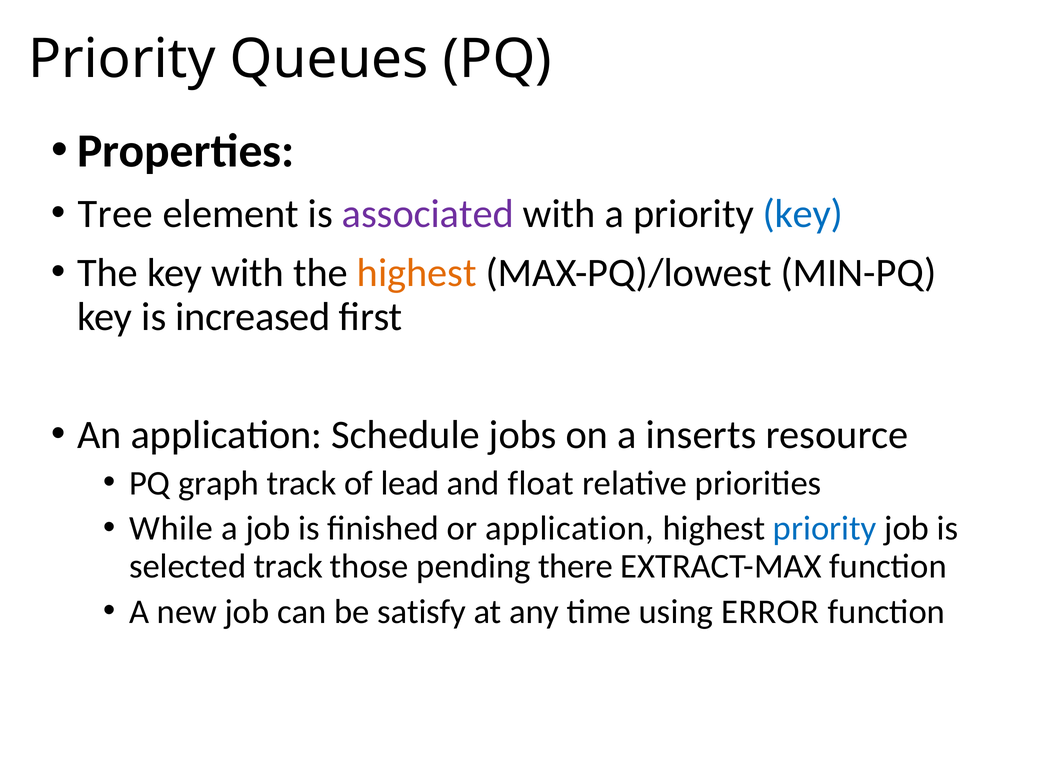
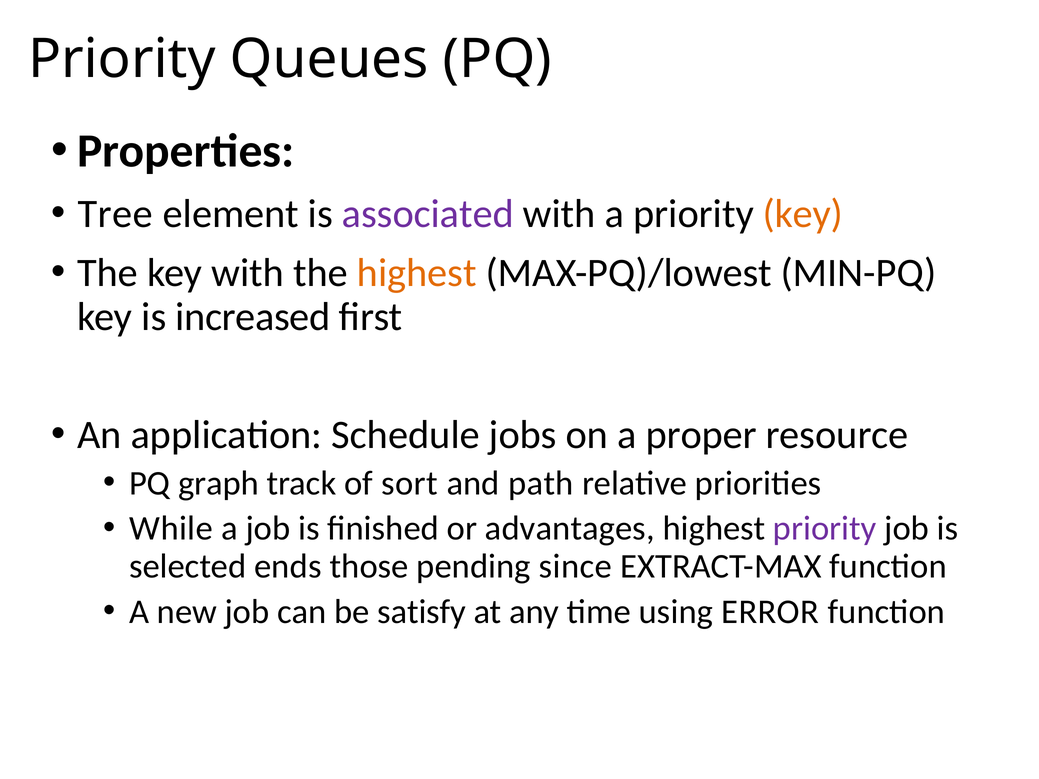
key colour: blue -> orange (803, 214)
inserts: inserts -> proper (701, 435)
lead: lead -> sort (410, 483)
float: float -> path (541, 483)
or application: application -> advantages (570, 529)
priority colour: blue -> purple (825, 529)
selected track: track -> ends (288, 567)
there: there -> since (575, 567)
